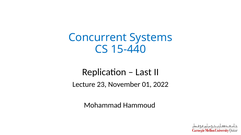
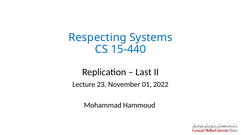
Concurrent: Concurrent -> Respecting (98, 38)
